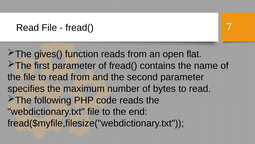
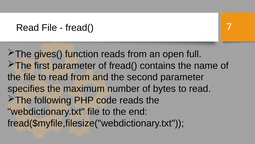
flat: flat -> full (194, 54)
